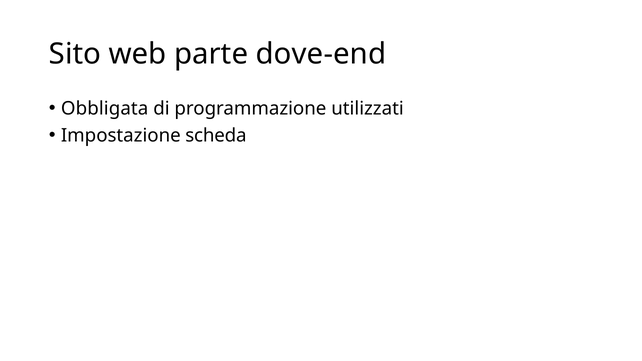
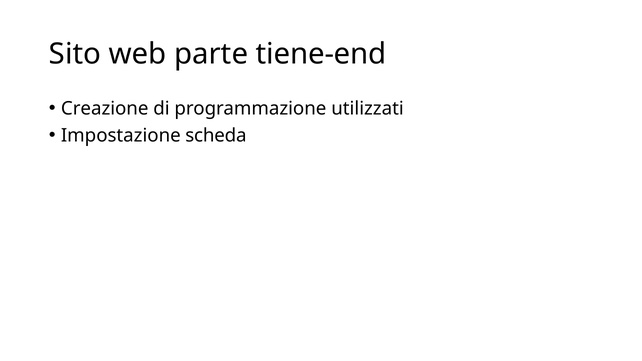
dove-end: dove-end -> tiene-end (321, 54)
Obbligata: Obbligata -> Creazione (105, 109)
